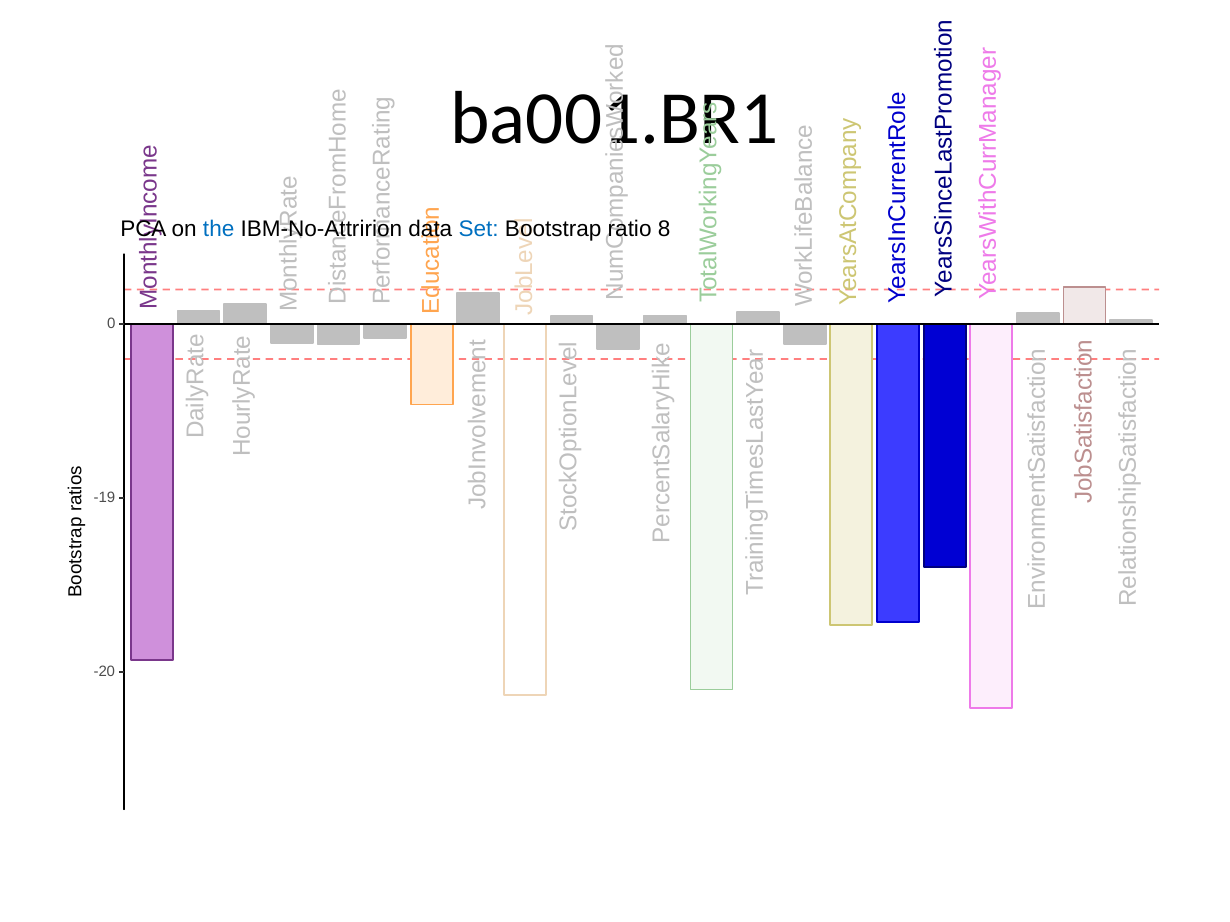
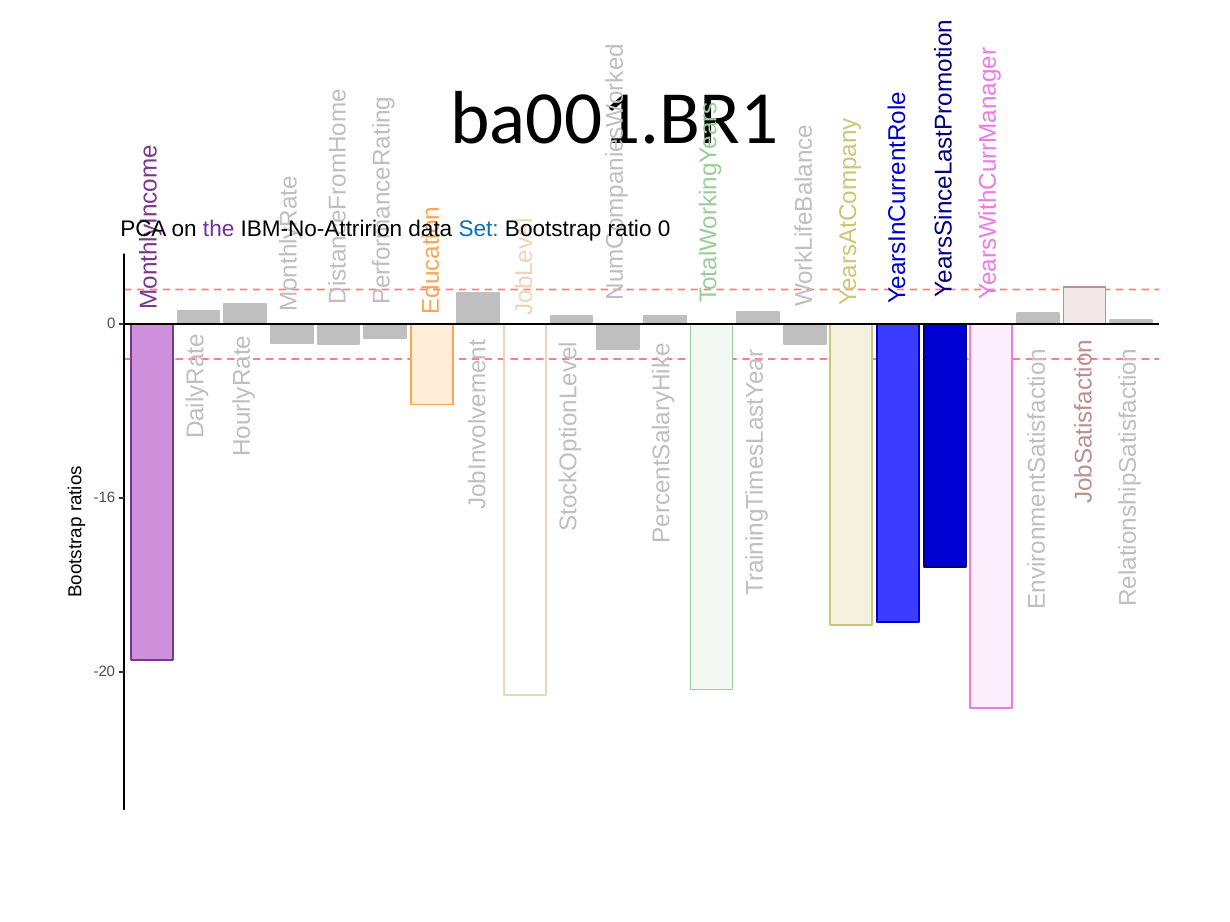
the colour: blue -> purple (219, 230)
8: 8 -> 0 (664, 230)
-19: -19 -> -16 (104, 498)
